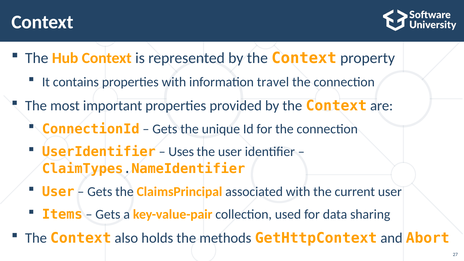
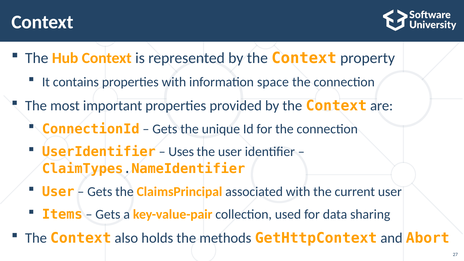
travel: travel -> space (273, 82)
